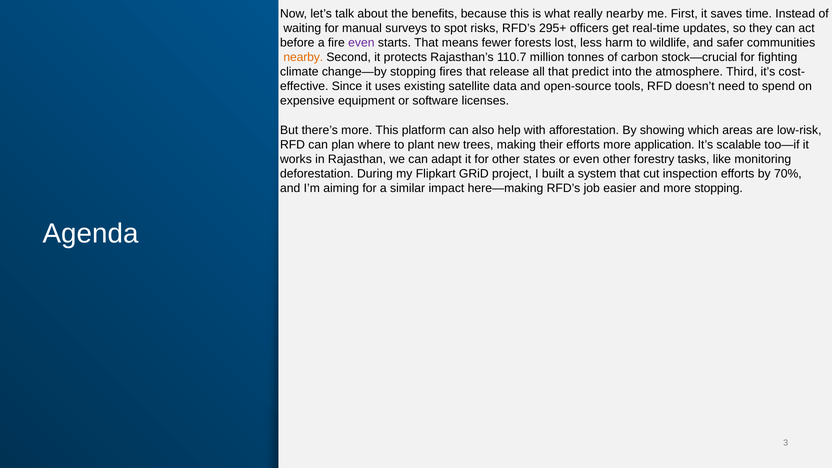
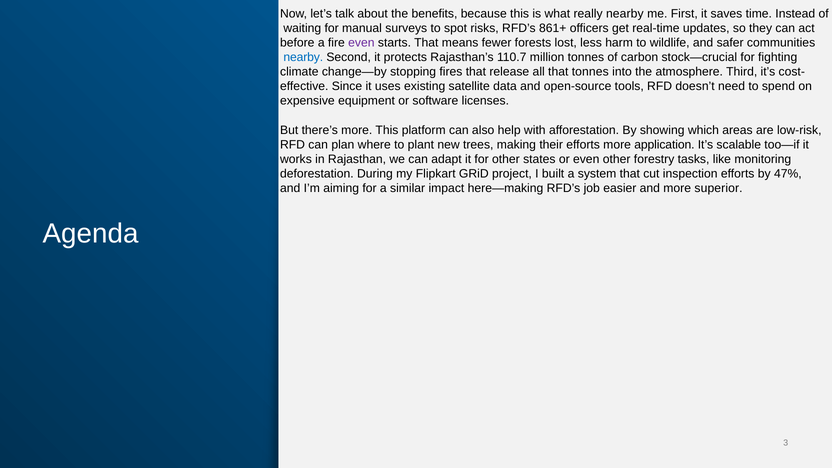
295+: 295+ -> 861+ (553, 28)
nearby colour: orange -> blue (303, 57)
that predict: predict -> tonnes (590, 72)
70%: 70% -> 47% (788, 174)
more stopping: stopping -> superior (719, 188)
